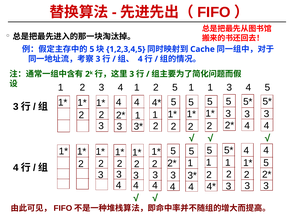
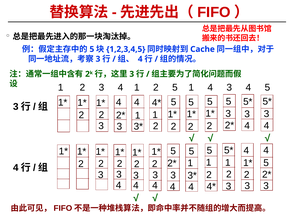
1 1: 1 -> 4 (210, 88)
